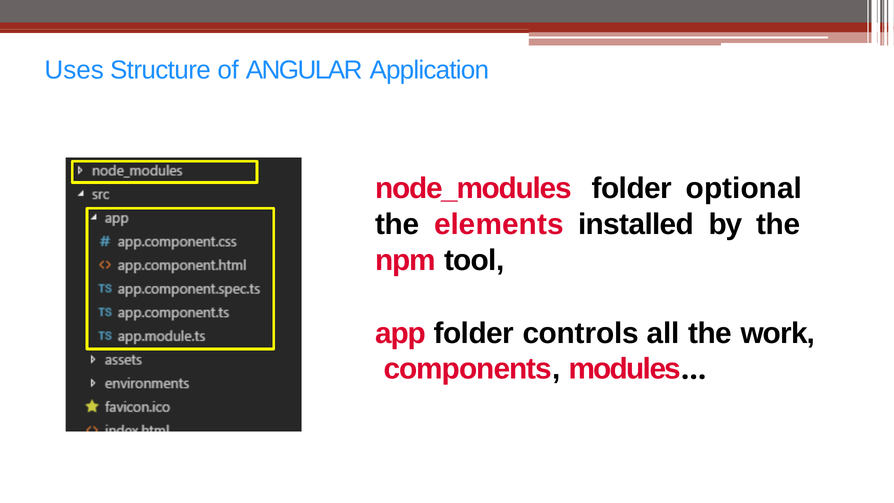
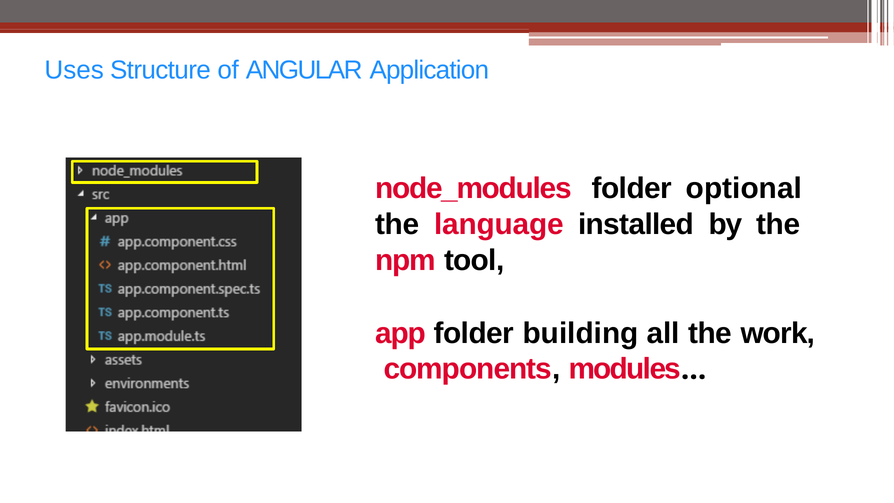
elements: elements -> language (499, 224)
controls: controls -> building (581, 333)
